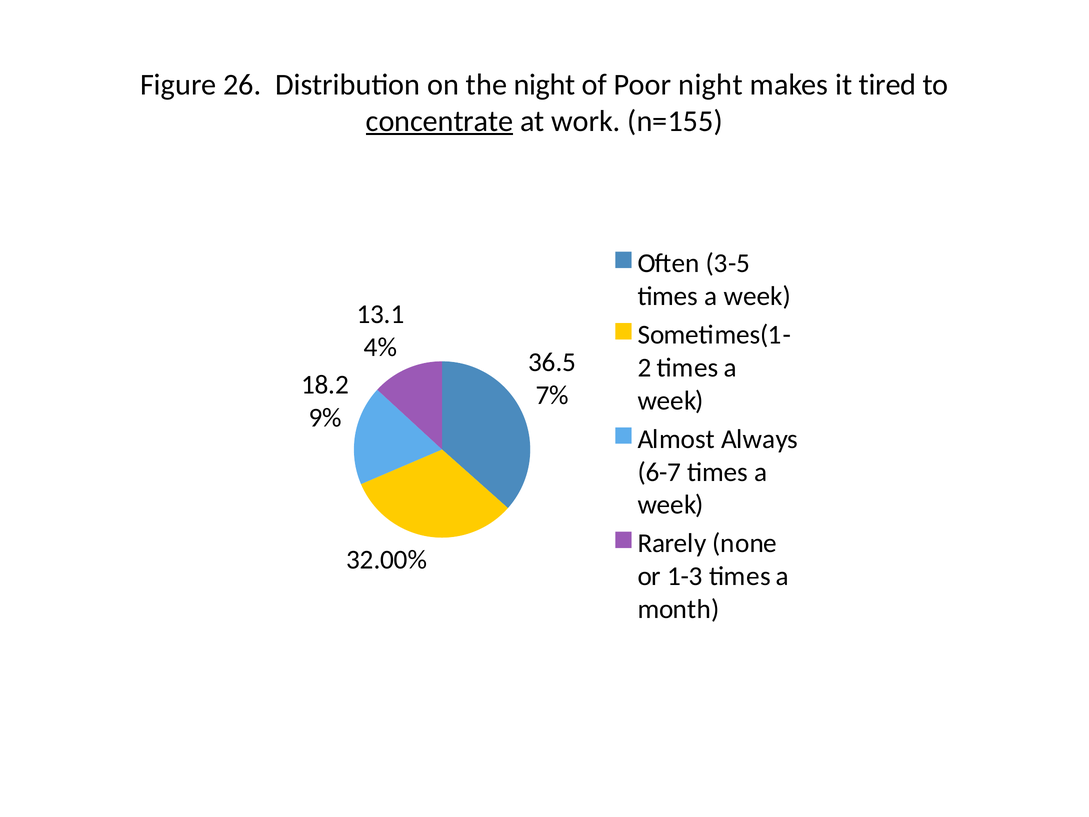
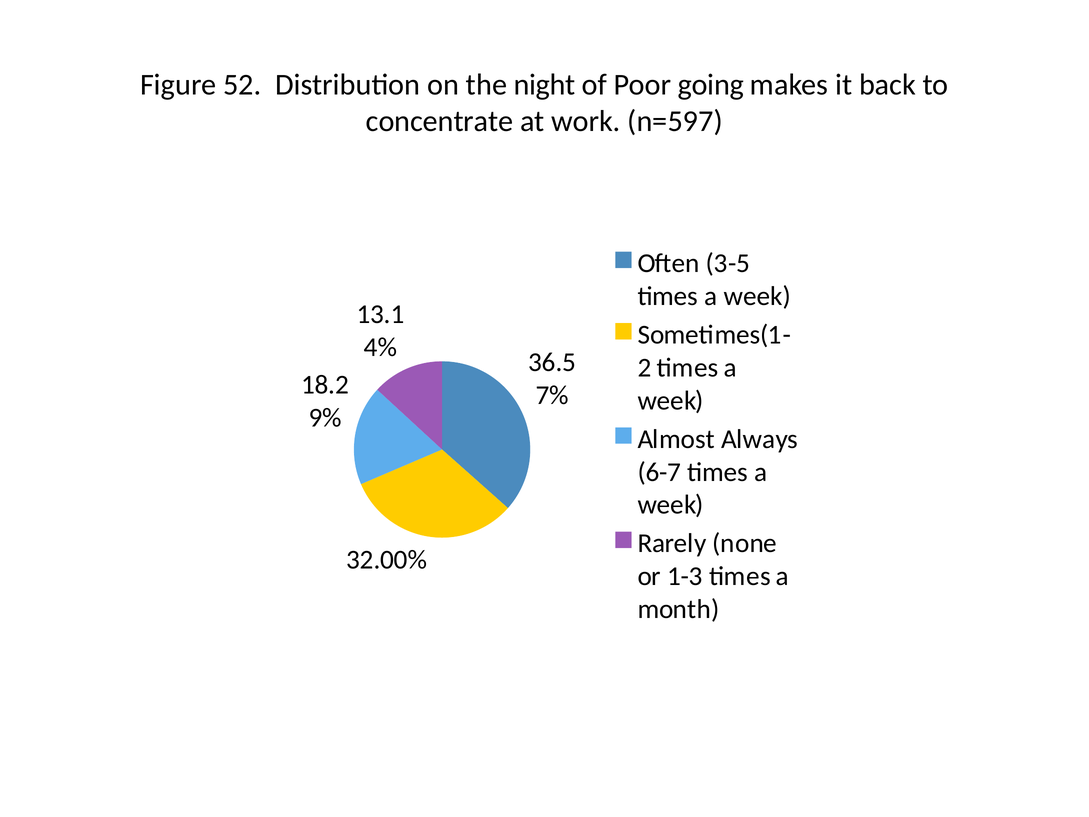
26: 26 -> 52 (242, 85)
Poor night: night -> going (711, 85)
tired: tired -> back (887, 85)
concentrate underline: present -> none (440, 121)
n=155: n=155 -> n=597 (675, 121)
